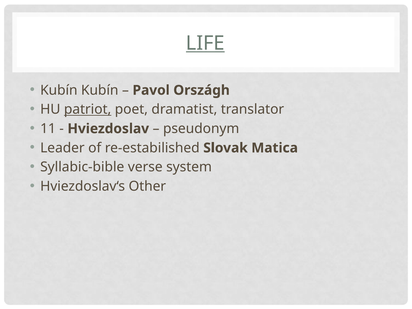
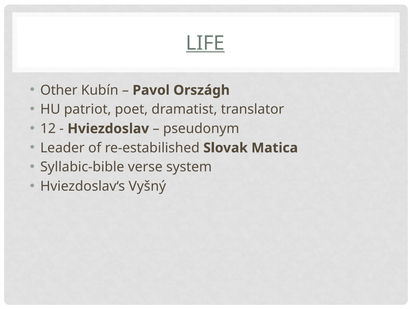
Kubín: Kubín -> Other (59, 90)
patriot underline: present -> none (88, 109)
11: 11 -> 12 (48, 129)
Other: Other -> Vyšný (147, 186)
